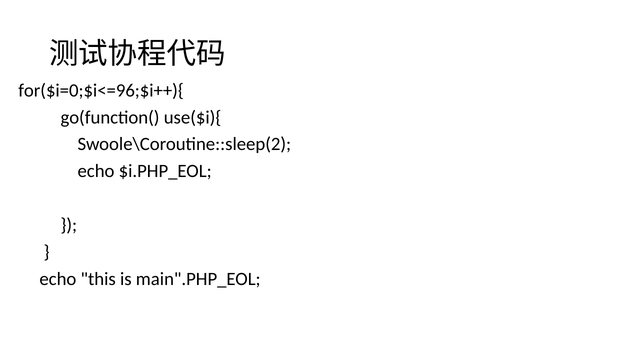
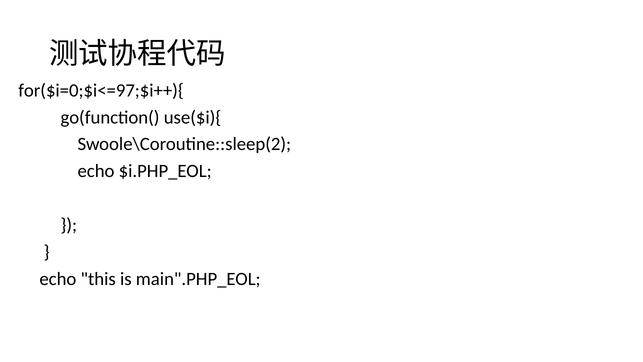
for($i=0;$i<=96;$i++){: for($i=0;$i<=96;$i++){ -> for($i=0;$i<=97;$i++){ (101, 90)
